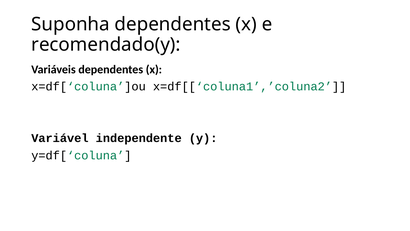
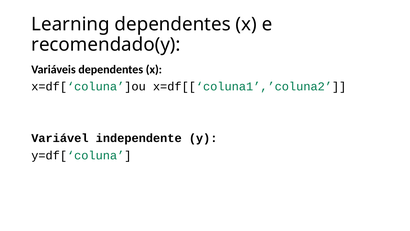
Suponha: Suponha -> Learning (71, 24)
